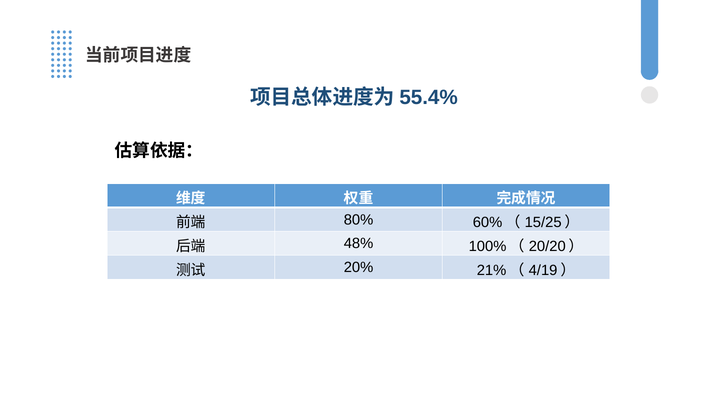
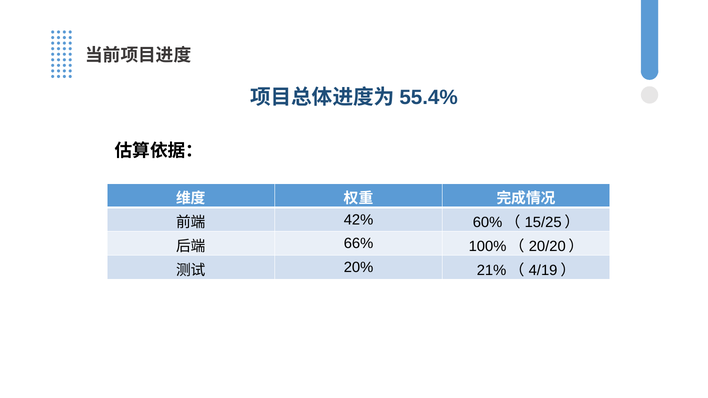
80%: 80% -> 42% (359, 220)
48%: 48% -> 66% (359, 244)
